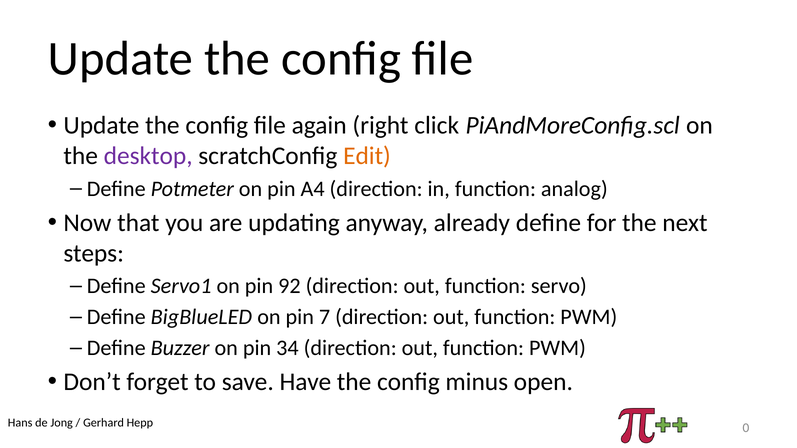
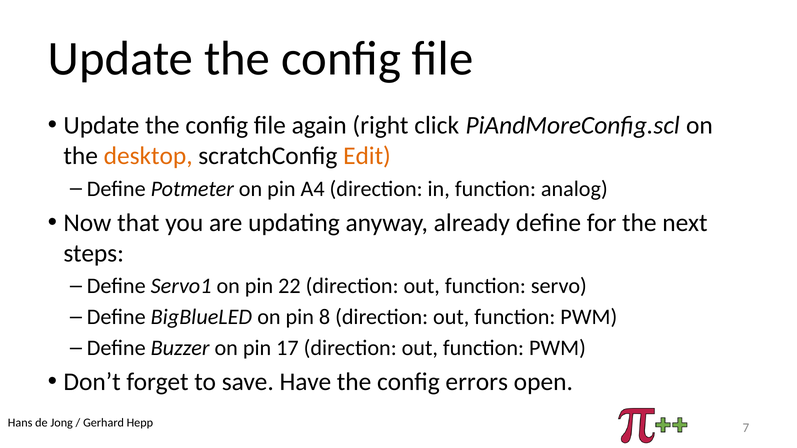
desktop colour: purple -> orange (148, 156)
92: 92 -> 22 (289, 286)
7: 7 -> 8 (325, 317)
34: 34 -> 17 (287, 348)
minus: minus -> errors (477, 382)
0: 0 -> 7 (746, 428)
